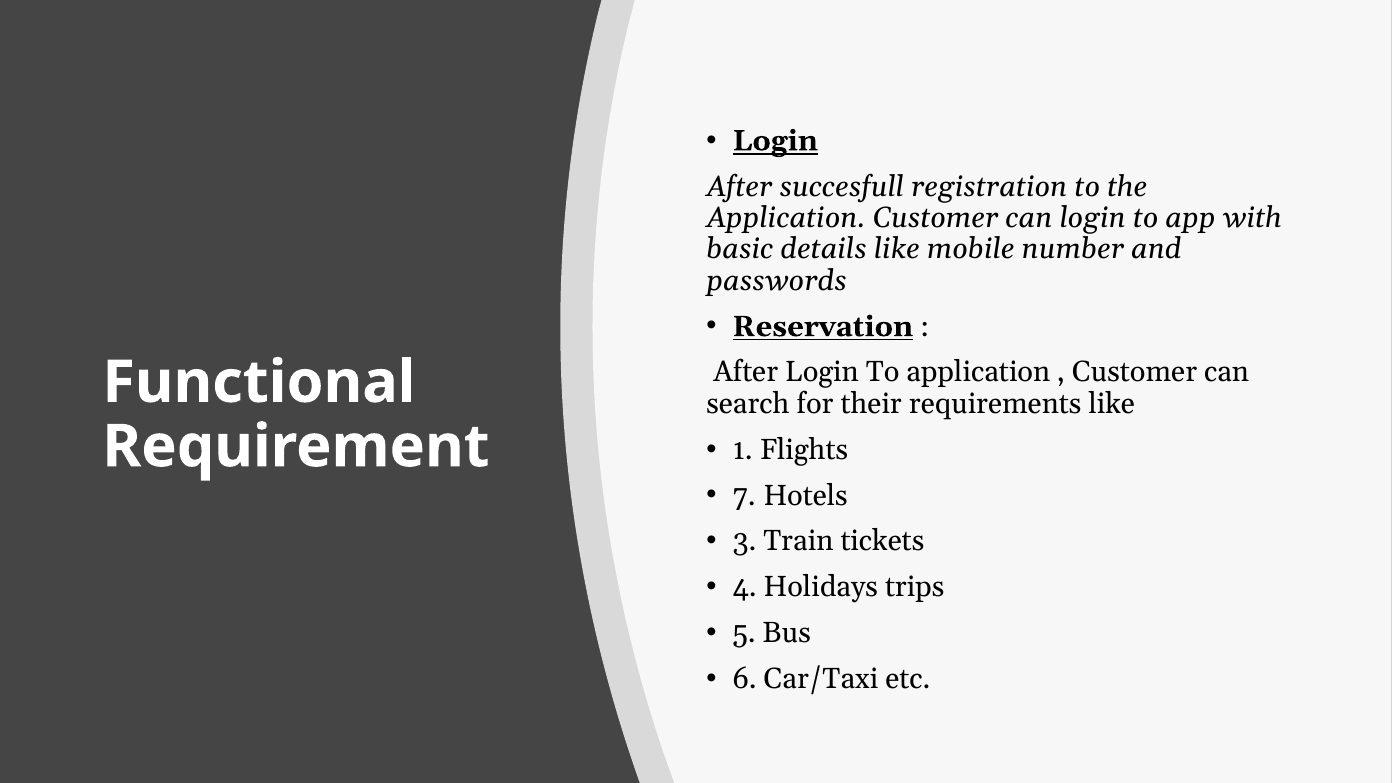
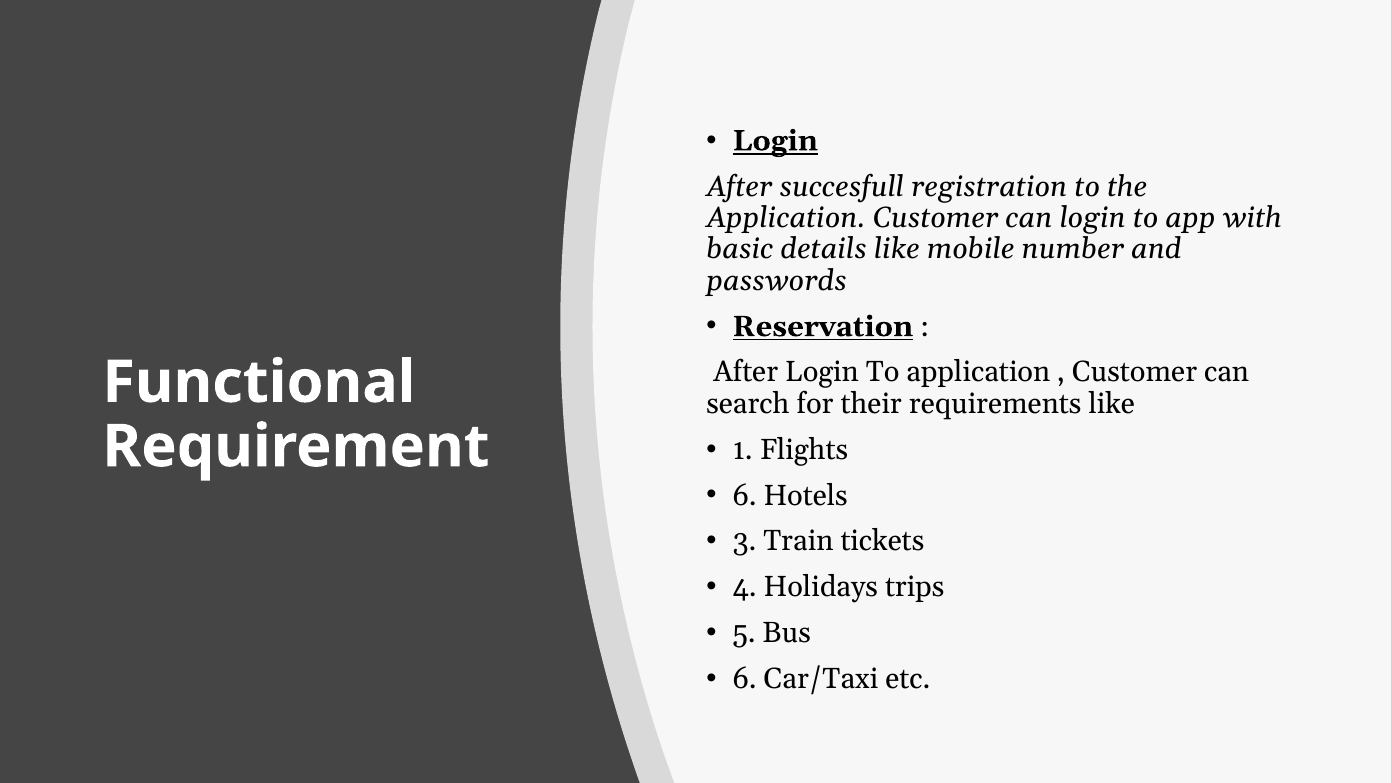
7: 7 -> 6 (745, 495)
